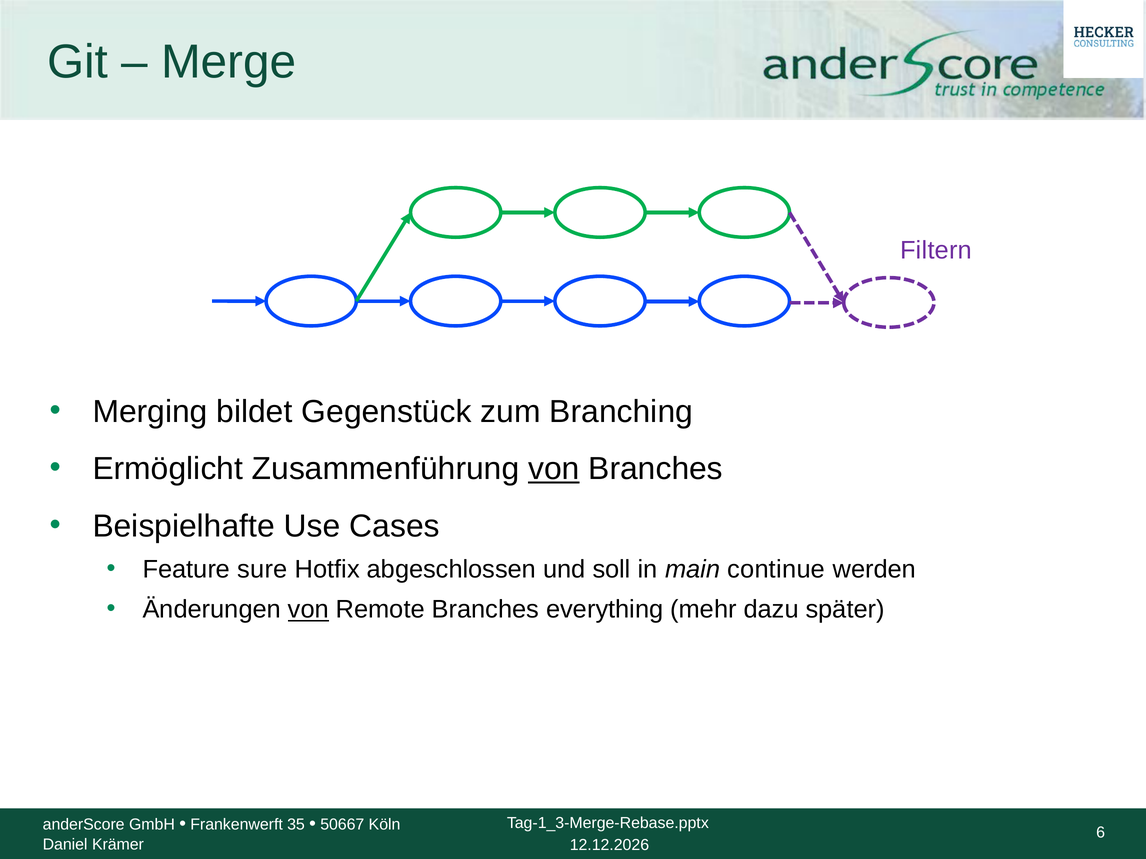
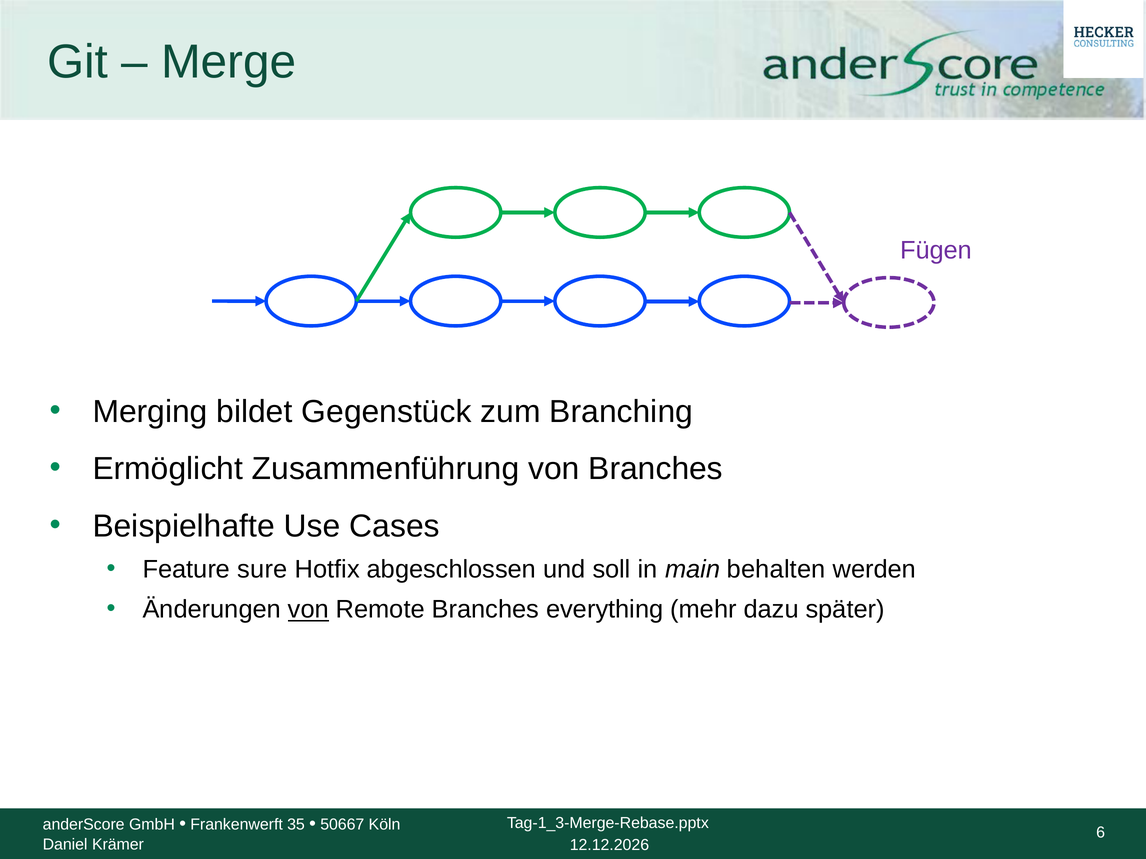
Filtern: Filtern -> Fügen (936, 250)
von underline: present -> none (554, 469)
continue: continue -> behalten (776, 570)
